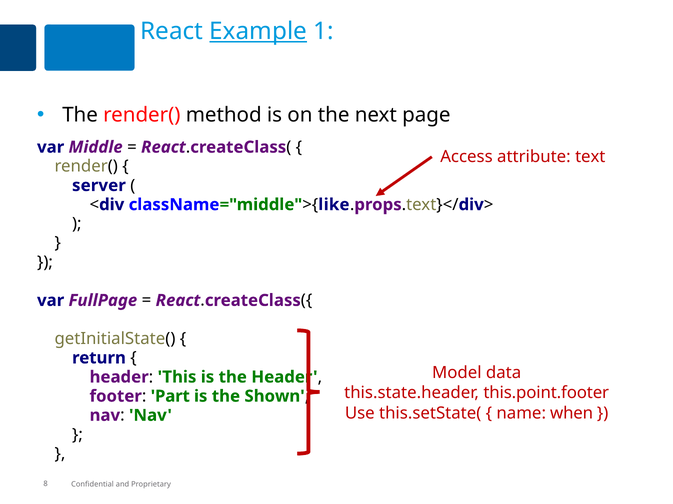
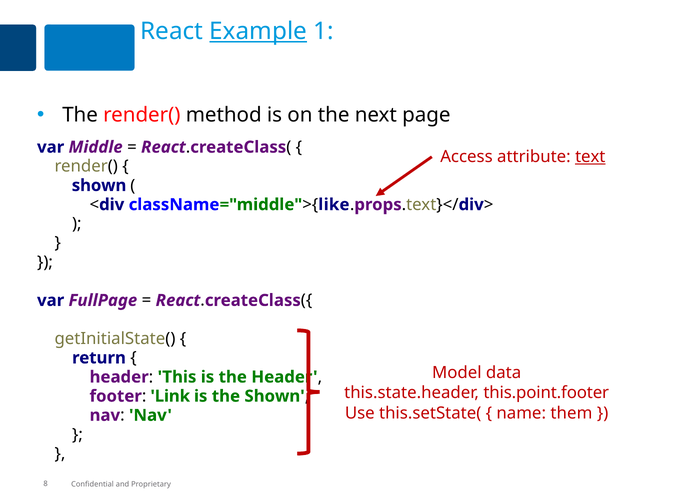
text underline: none -> present (590, 157)
server: server -> shown (99, 186)
Part: Part -> Link (170, 397)
when: when -> them (571, 414)
